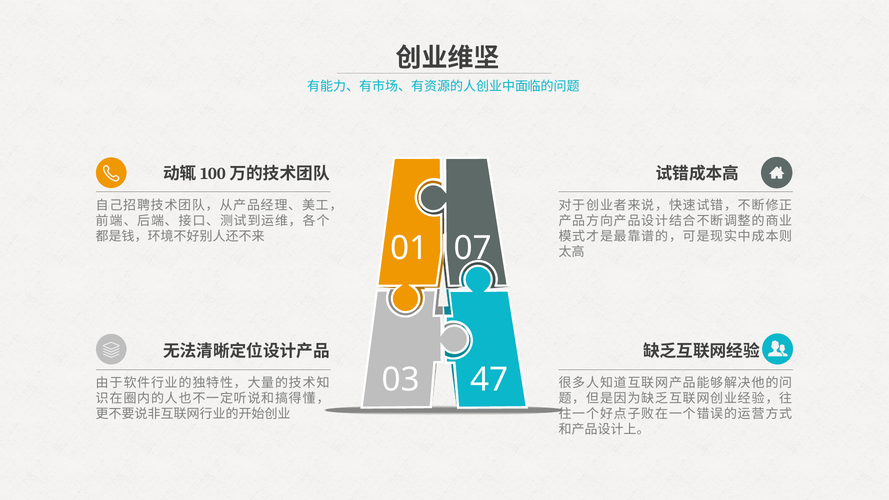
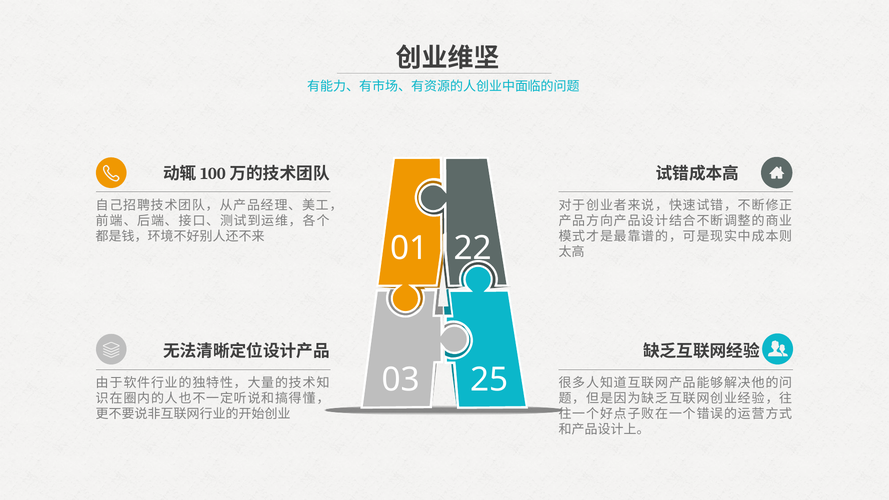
07: 07 -> 22 (473, 248)
47: 47 -> 25 (489, 380)
